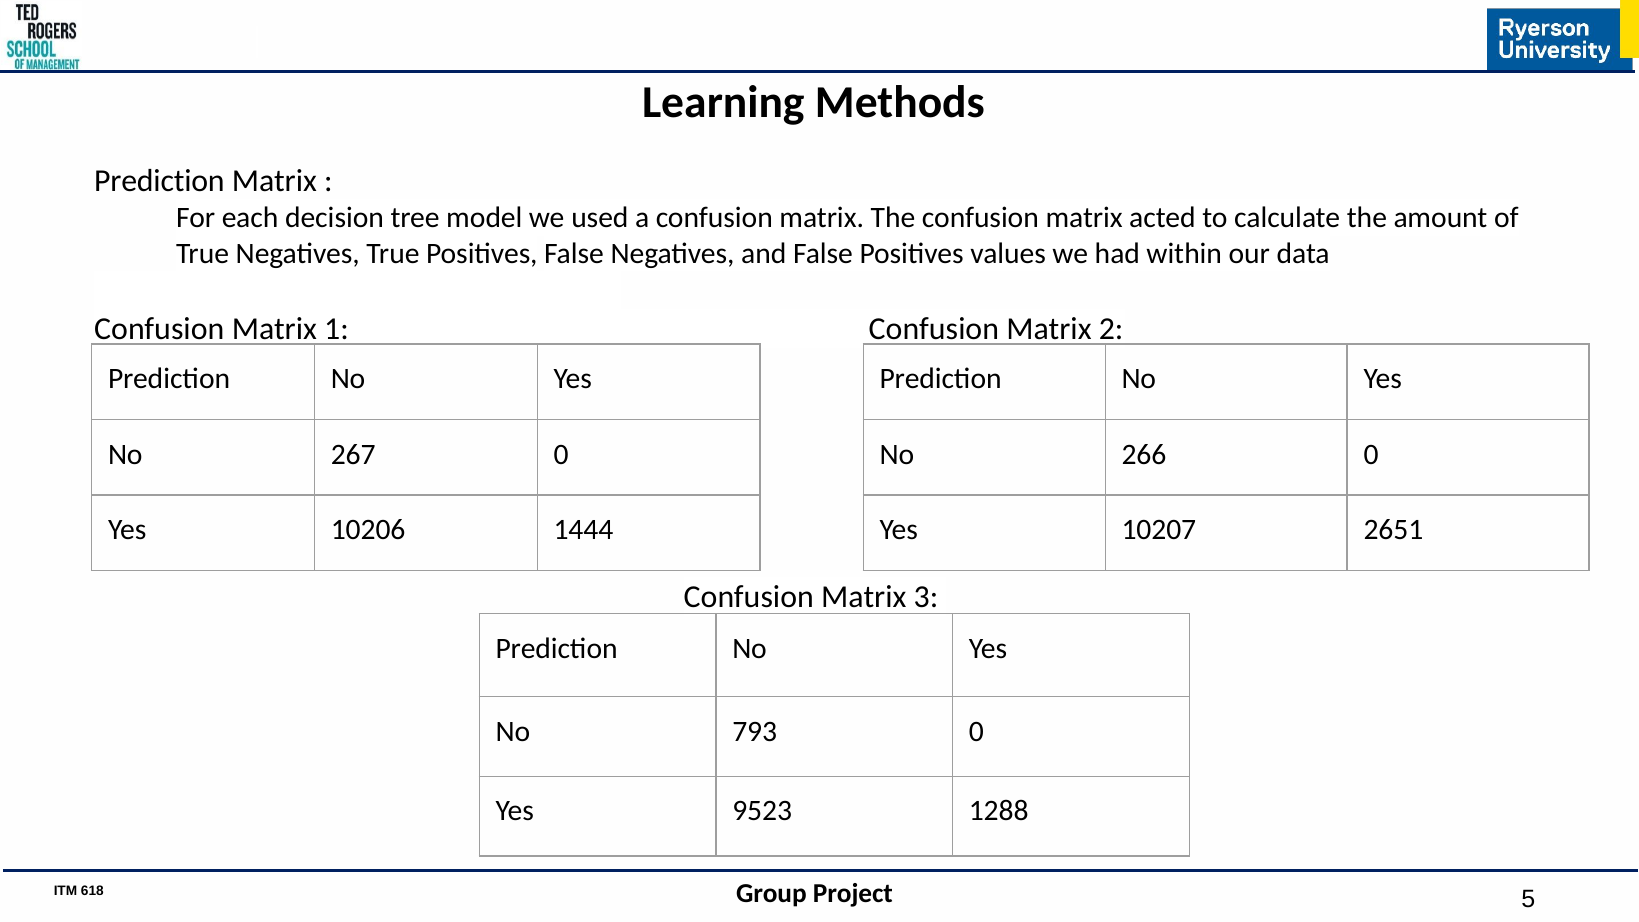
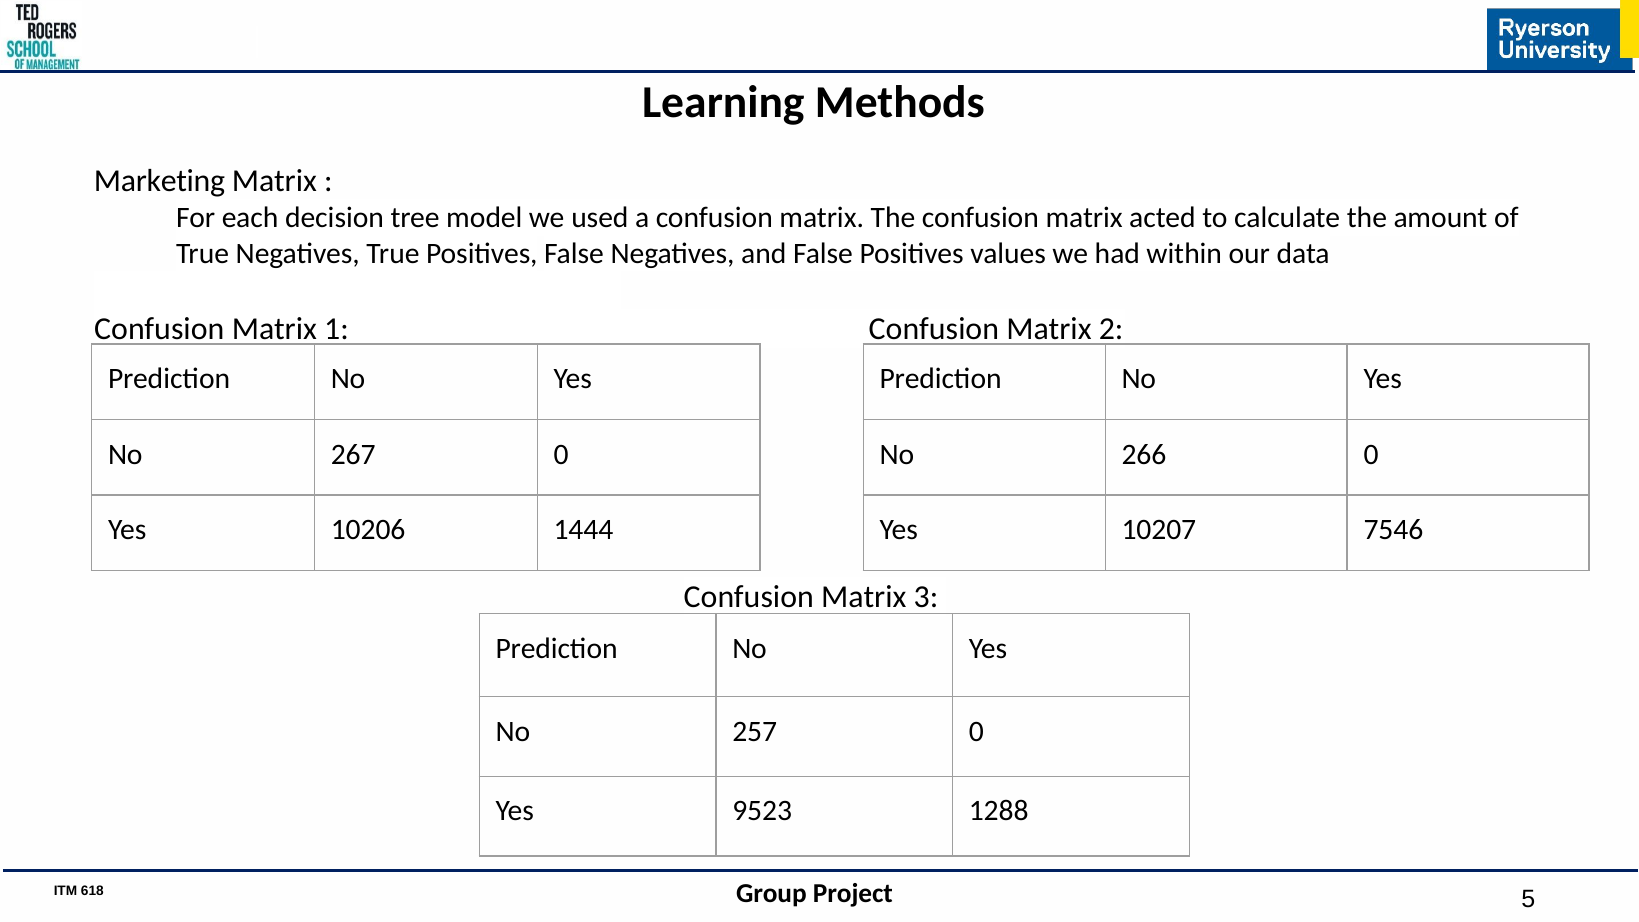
Prediction: Prediction -> Marketing (159, 181)
2651: 2651 -> 7546 (1393, 530)
793: 793 -> 257 (755, 731)
